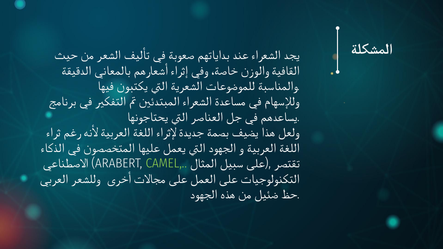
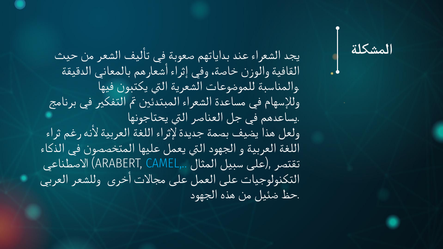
CAMEL colour: light green -> light blue (166, 163)
